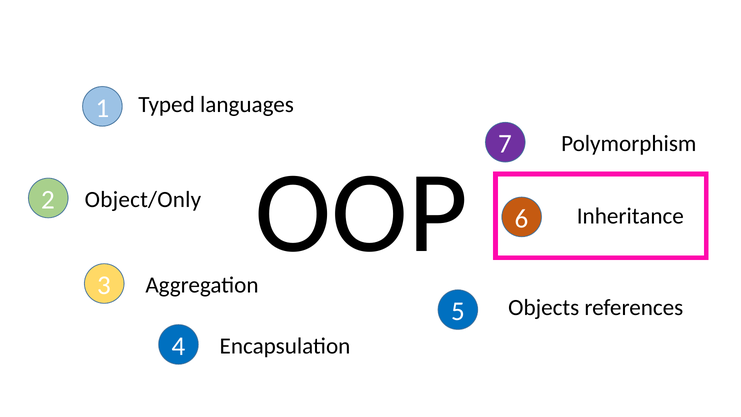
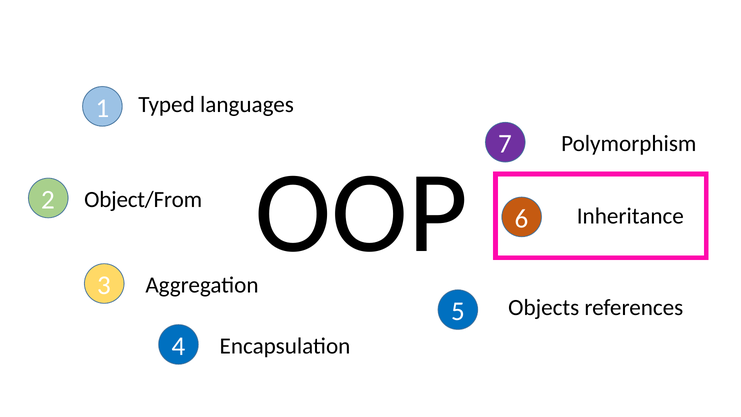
Object/Only: Object/Only -> Object/From (143, 199)
